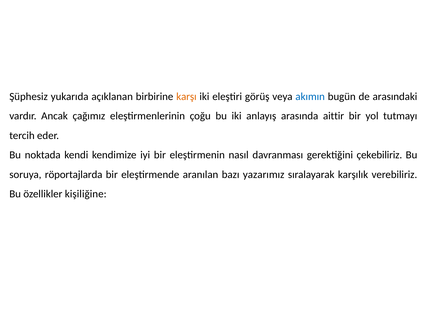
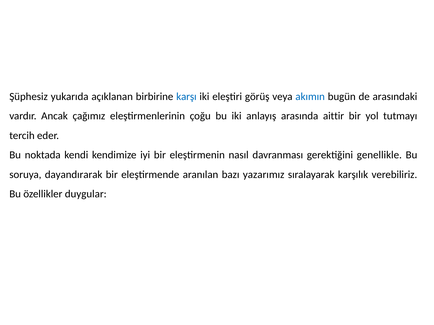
karşı colour: orange -> blue (186, 97)
çekebiliriz: çekebiliriz -> genellikle (379, 155)
röportajlarda: röportajlarda -> dayandırarak (74, 175)
kişiliğine: kişiliğine -> duygular (86, 194)
